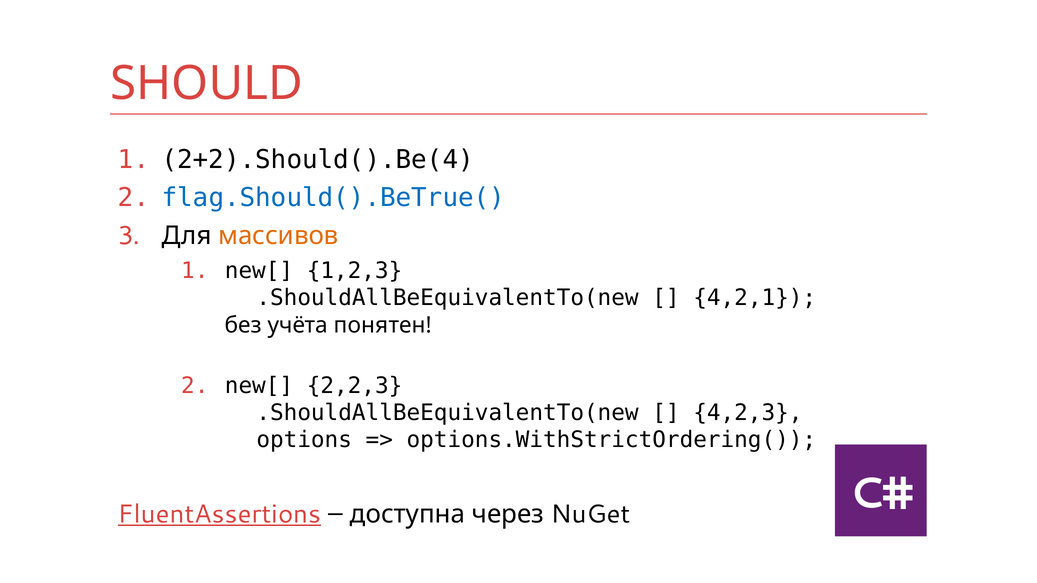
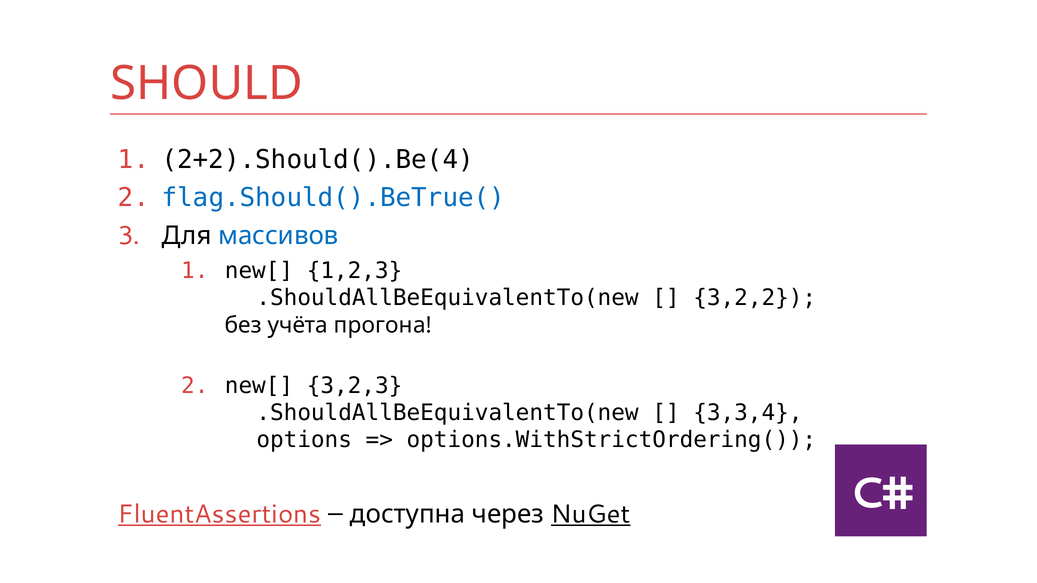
массивов colour: orange -> blue (278, 236)
4,2,1: 4,2,1 -> 3,2,2 (755, 298)
понятен: понятен -> прогона (383, 325)
2,2,3: 2,2,3 -> 3,2,3 (355, 386)
4,2,3: 4,2,3 -> 3,3,4 (748, 413)
NuGet underline: none -> present (591, 515)
